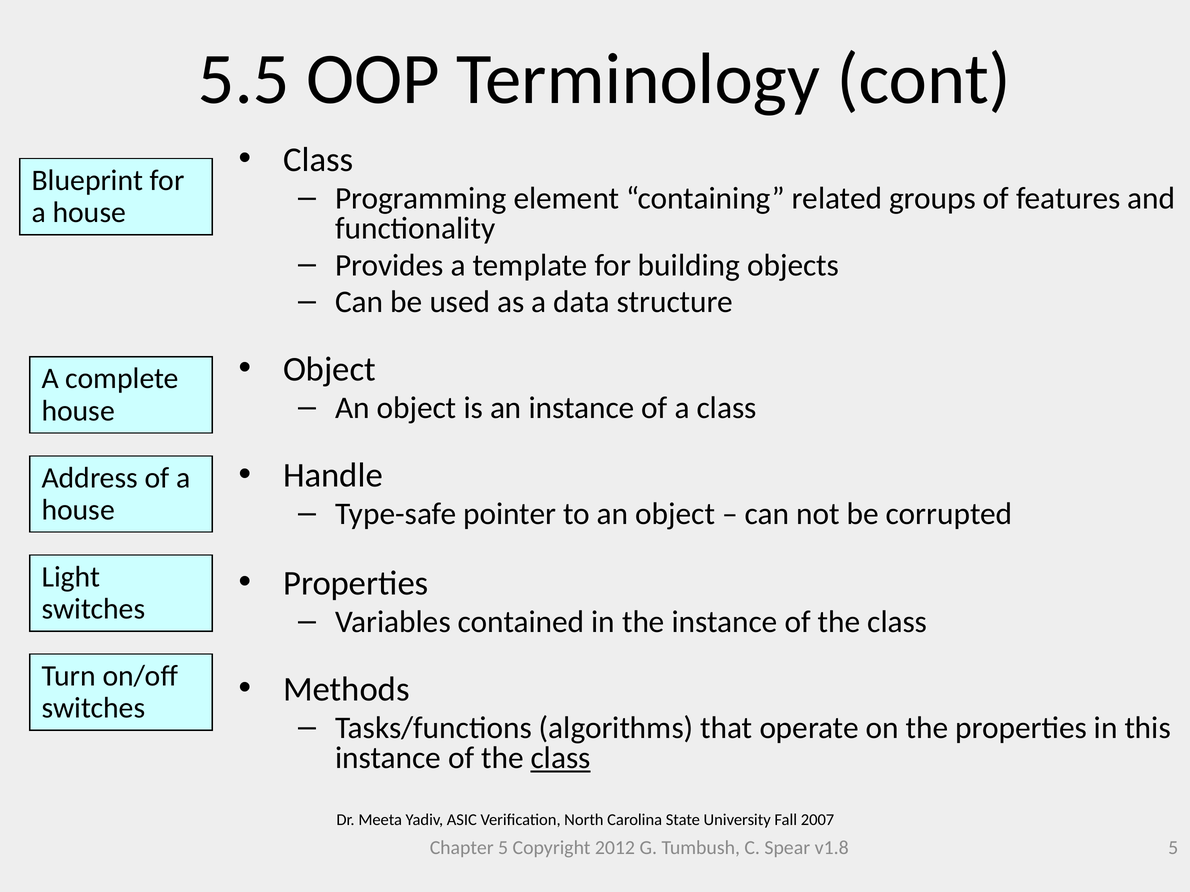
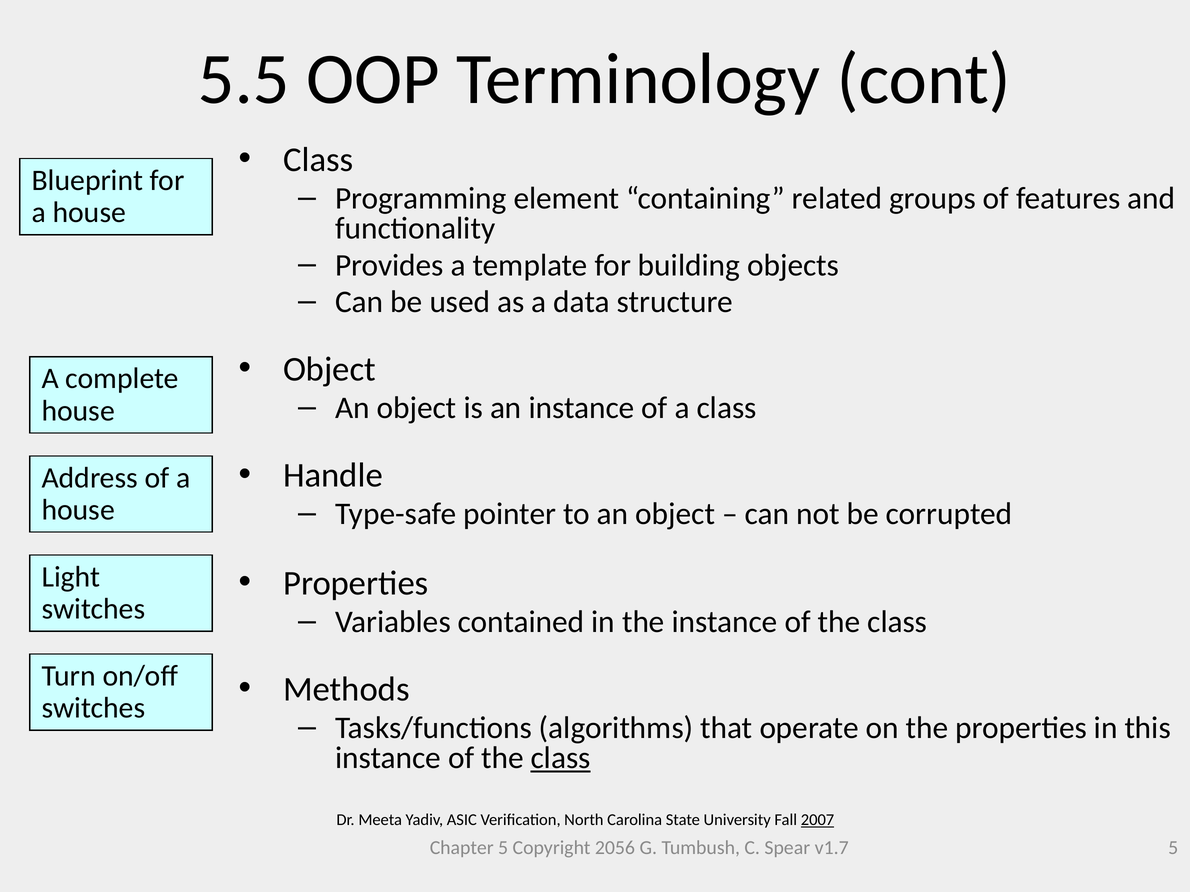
2007 underline: none -> present (818, 820)
2012: 2012 -> 2056 (615, 848)
v1.8: v1.8 -> v1.7 (832, 848)
